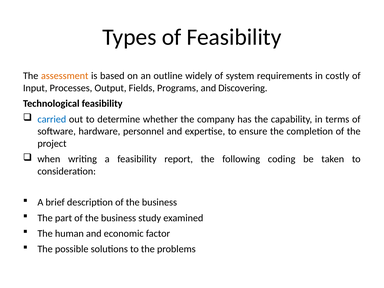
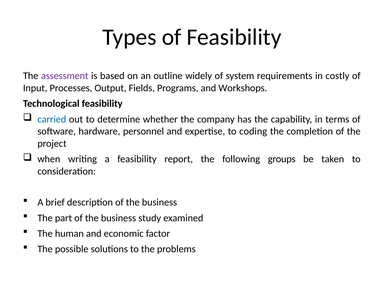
assessment colour: orange -> purple (65, 76)
Discovering: Discovering -> Workshops (243, 88)
ensure: ensure -> coding (253, 131)
coding: coding -> groups (282, 159)
